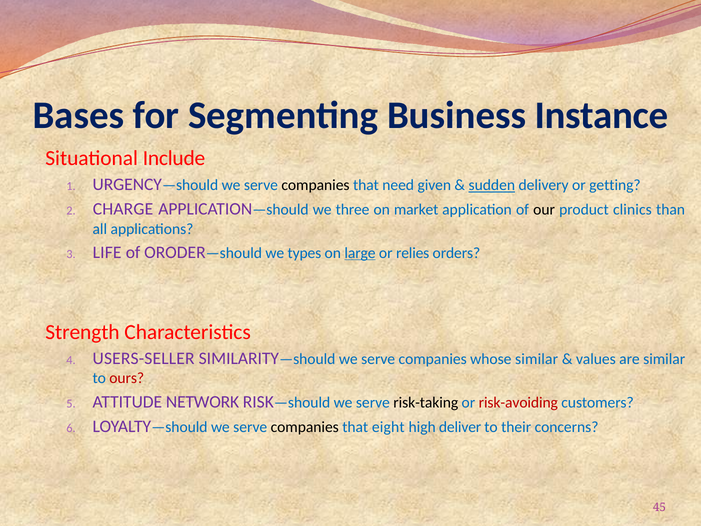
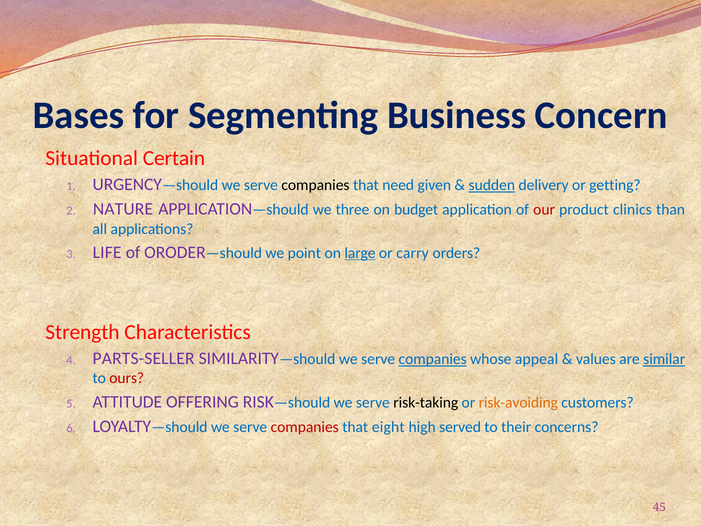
Instance: Instance -> Concern (601, 115)
Include: Include -> Certain (174, 158)
CHARGE: CHARGE -> NATURE (123, 209)
market: market -> budget (416, 210)
our colour: black -> red (544, 210)
types: types -> point (304, 253)
relies: relies -> carry (413, 253)
USERS-SELLER: USERS-SELLER -> PARTS-SELLER (144, 358)
companies underline: none -> present (433, 359)
whose similar: similar -> appeal (537, 359)
similar underline: none -> present (664, 359)
NETWORK: NETWORK -> OFFERING (202, 402)
risk-avoiding colour: red -> orange (518, 402)
companies colour: black -> red (305, 427)
deliver: deliver -> served (460, 427)
